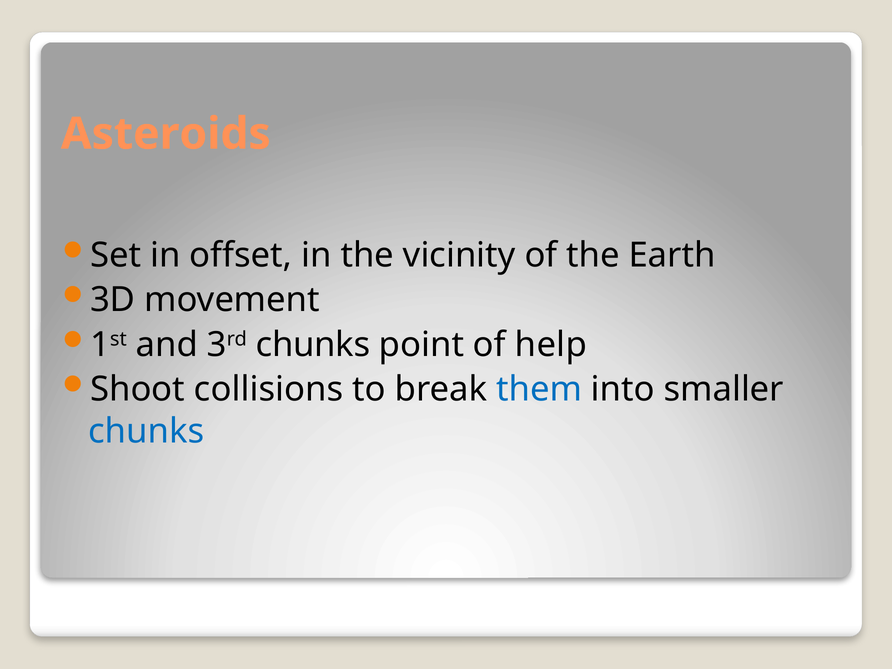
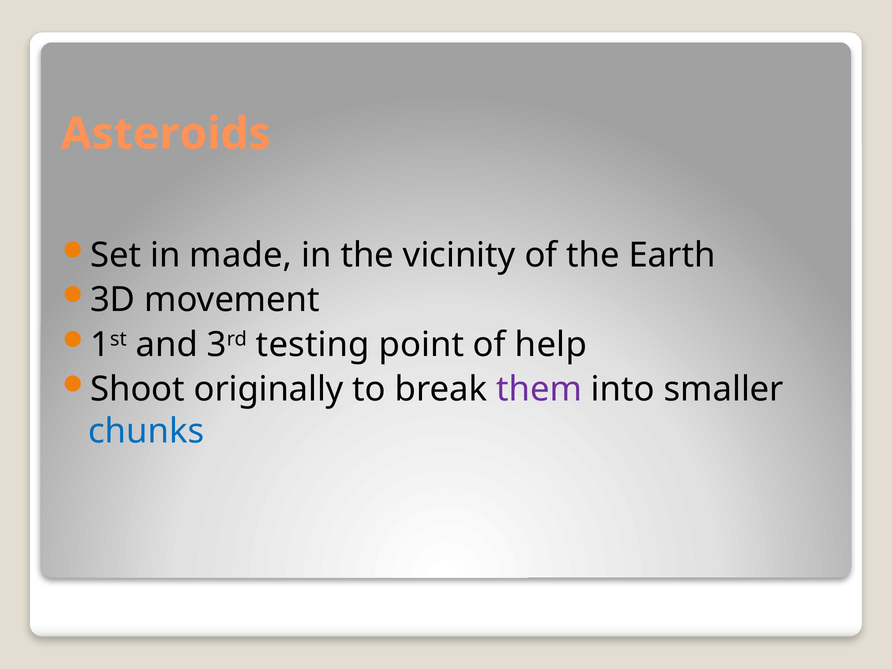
offset: offset -> made (241, 255)
3rd chunks: chunks -> testing (313, 345)
collisions: collisions -> originally (269, 390)
them colour: blue -> purple (539, 390)
